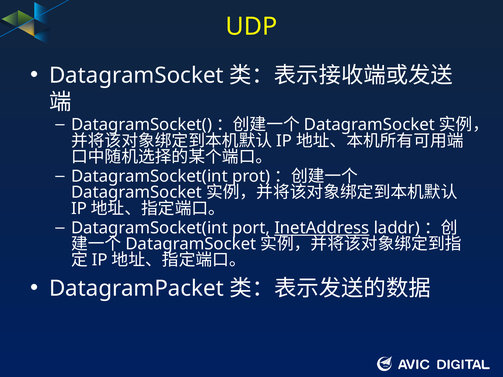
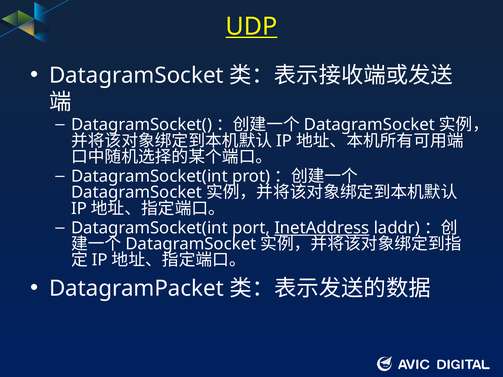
UDP underline: none -> present (252, 27)
